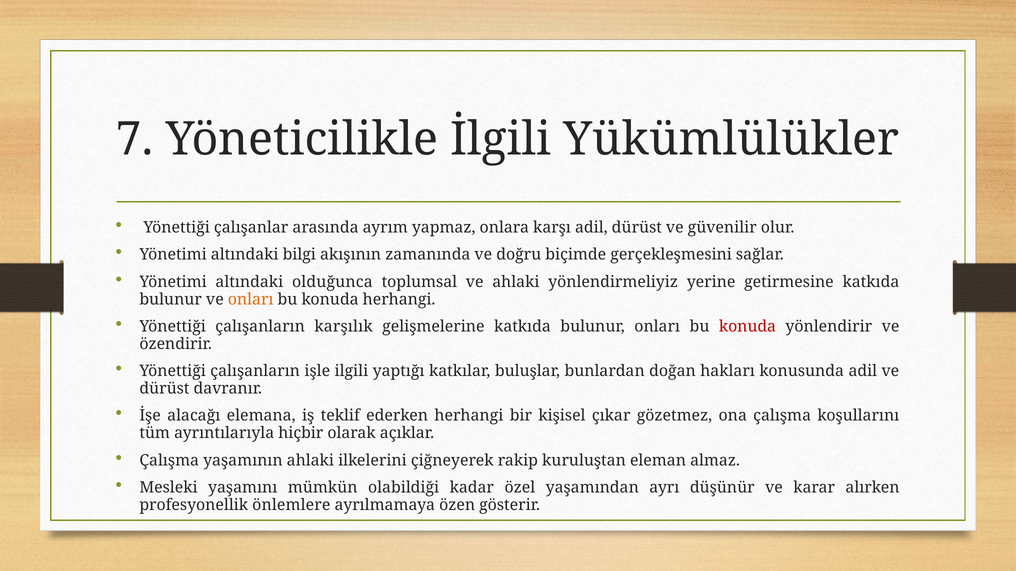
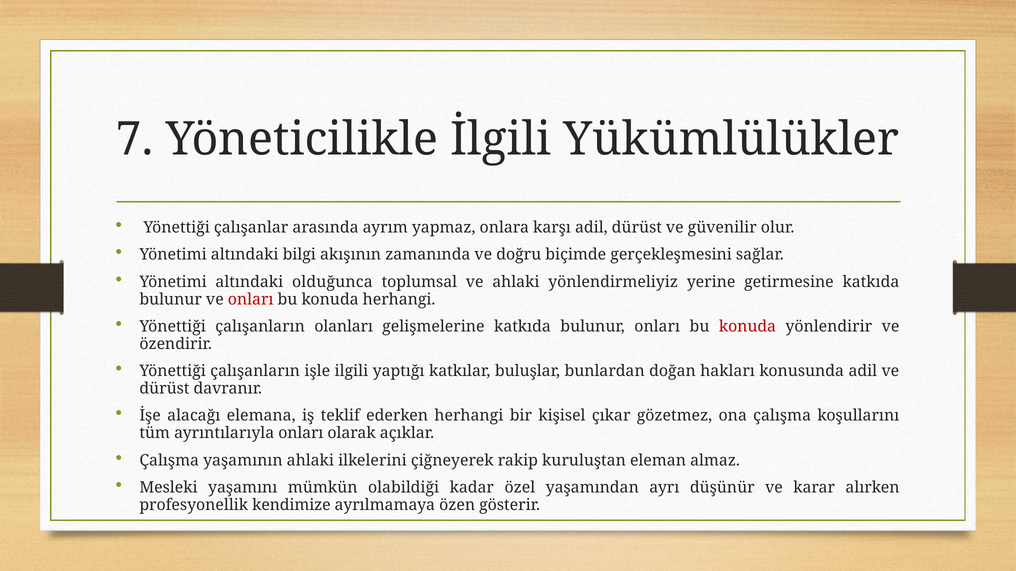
onları colour: orange -> red (251, 300)
karşılık: karşılık -> olanları (344, 327)
ayrıntılarıyla hiçbir: hiçbir -> onları (301, 433)
önlemlere: önlemlere -> kendimize (291, 505)
